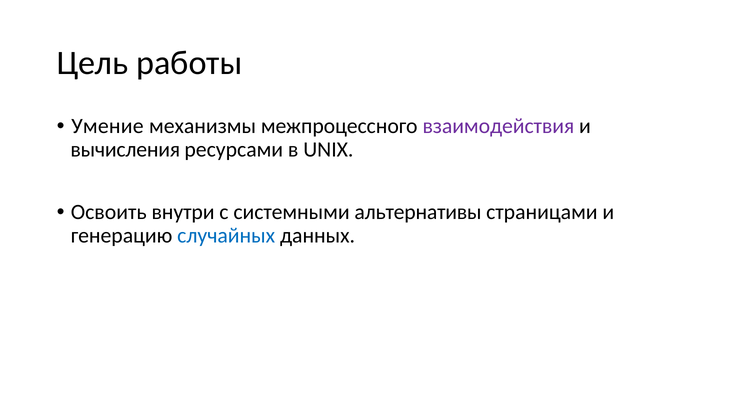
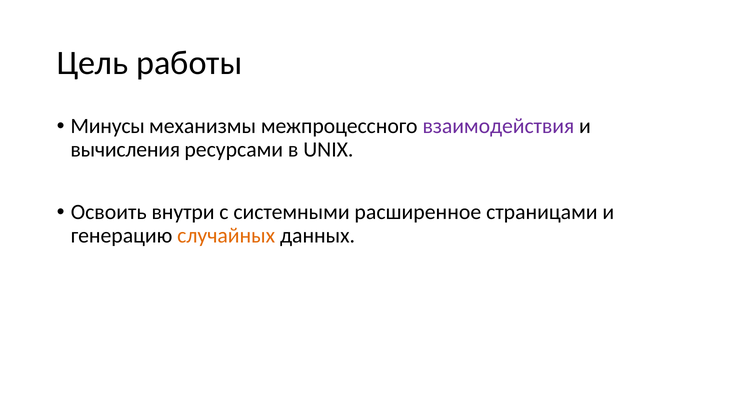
Умение: Умение -> Минусы (108, 126)
альтернативы: альтернативы -> расширенное (418, 212)
случайных colour: blue -> orange (226, 235)
